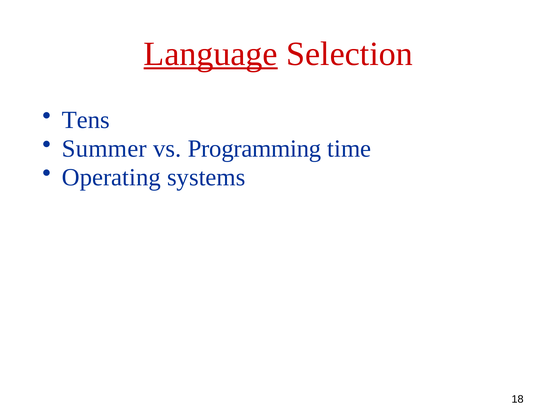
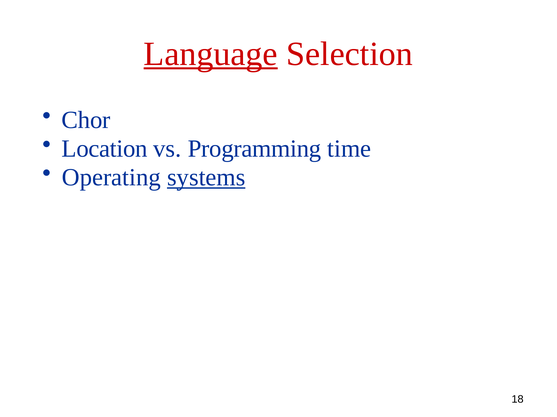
Tens: Tens -> Chor (86, 120)
Summer: Summer -> Location (105, 149)
systems underline: none -> present (206, 178)
